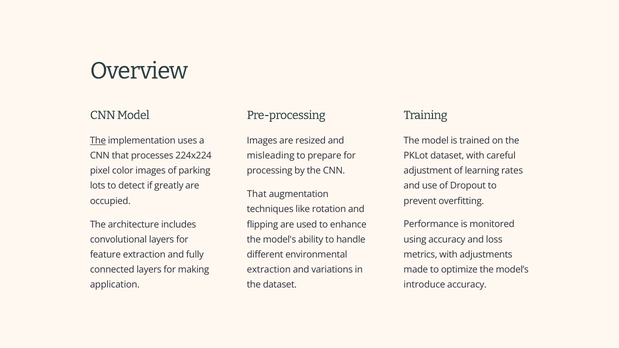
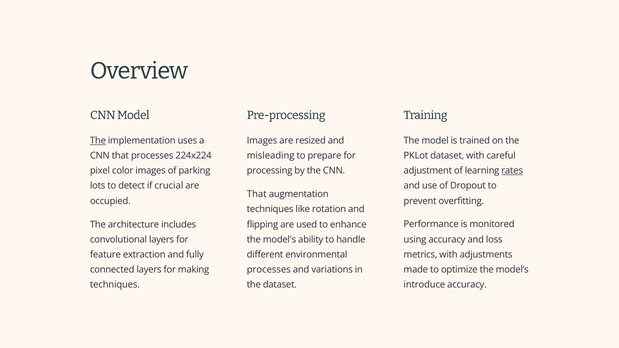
rates underline: none -> present (512, 171)
greatly: greatly -> crucial (169, 186)
extraction: extraction -> processes (269, 270)
application: application -> techniques (115, 285)
